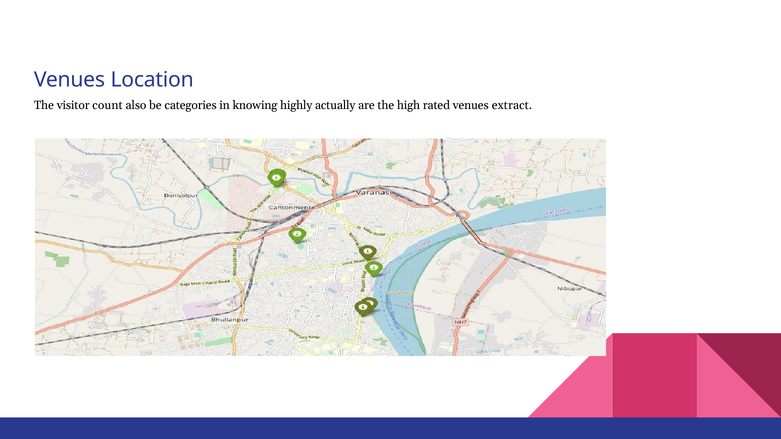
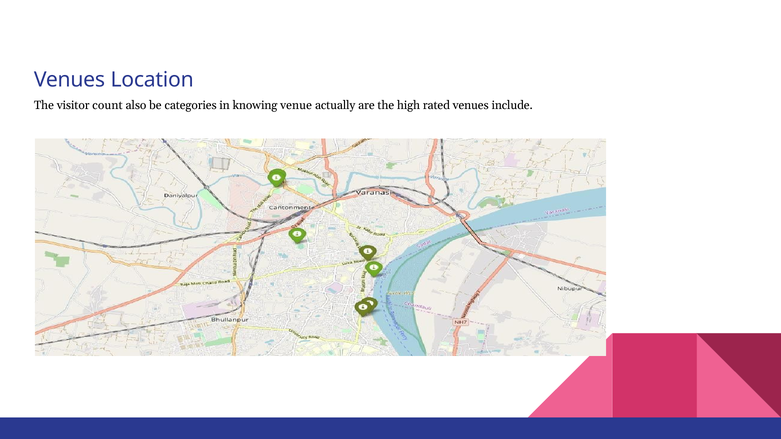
highly: highly -> venue (296, 106)
extract: extract -> include (512, 106)
